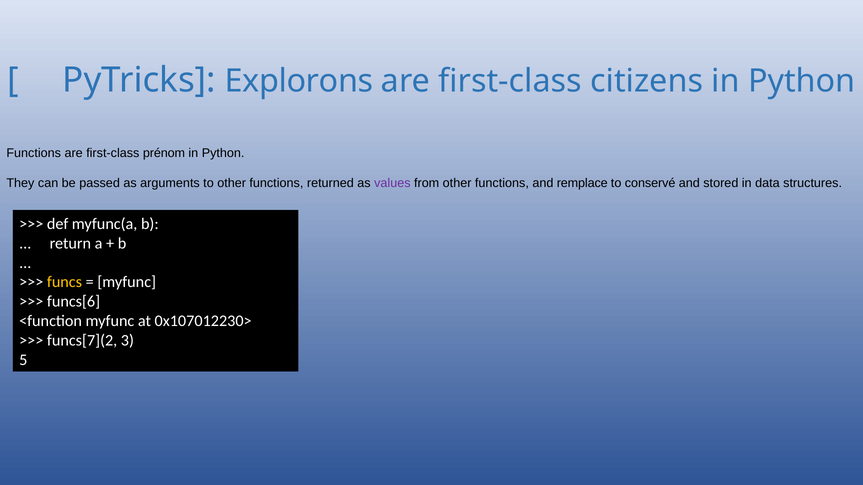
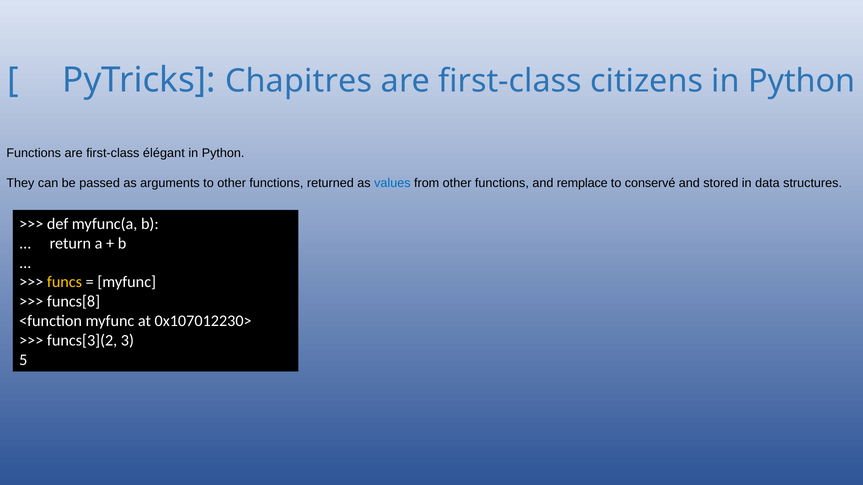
Explorons: Explorons -> Chapitres (299, 81)
prénom: prénom -> élégant (164, 153)
values colour: purple -> blue (392, 183)
funcs[6: funcs[6 -> funcs[8 (74, 302)
funcs[7](2: funcs[7](2 -> funcs[3](2 (82, 341)
